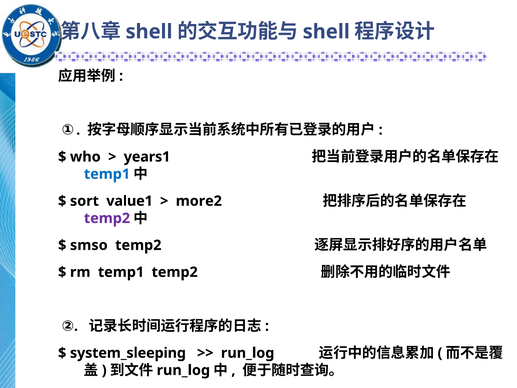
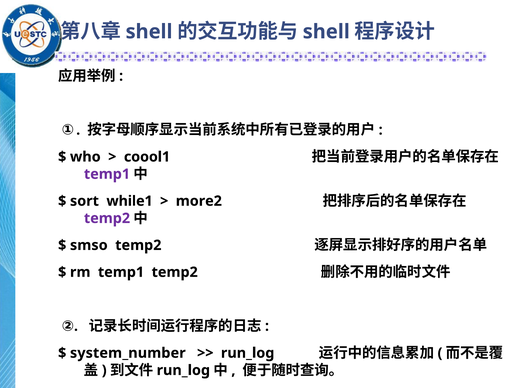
years1: years1 -> coool1 (147, 157)
temp1 colour: blue -> purple (107, 174)
value1: value1 -> while1 (130, 201)
system_sleeping: system_sleeping -> system_number (128, 353)
